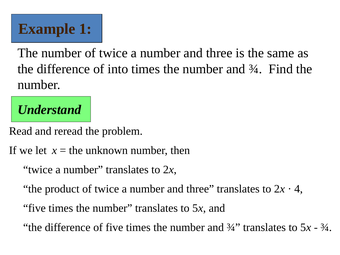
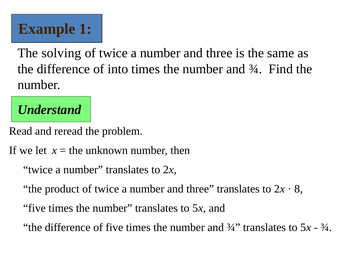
number: number -> solving (61, 53)
4: 4 -> 8 (299, 189)
